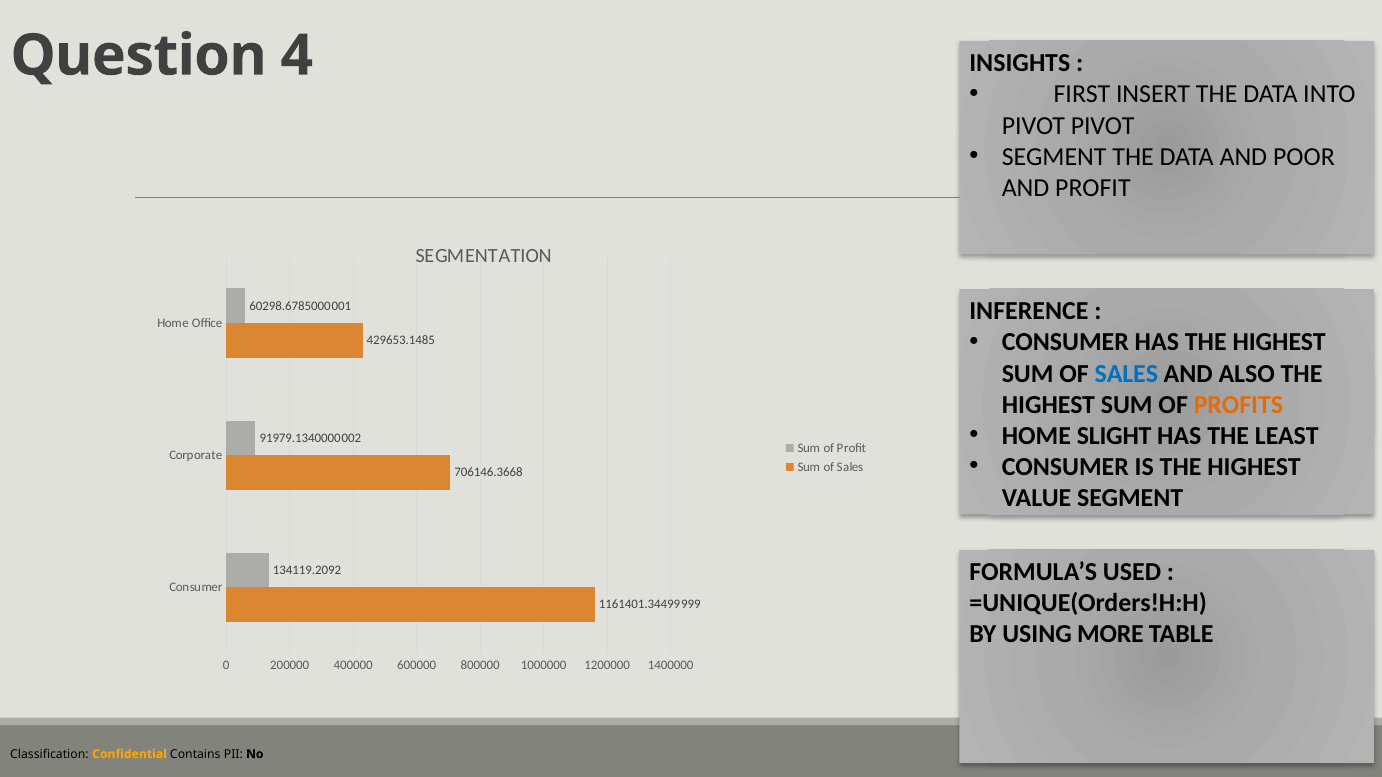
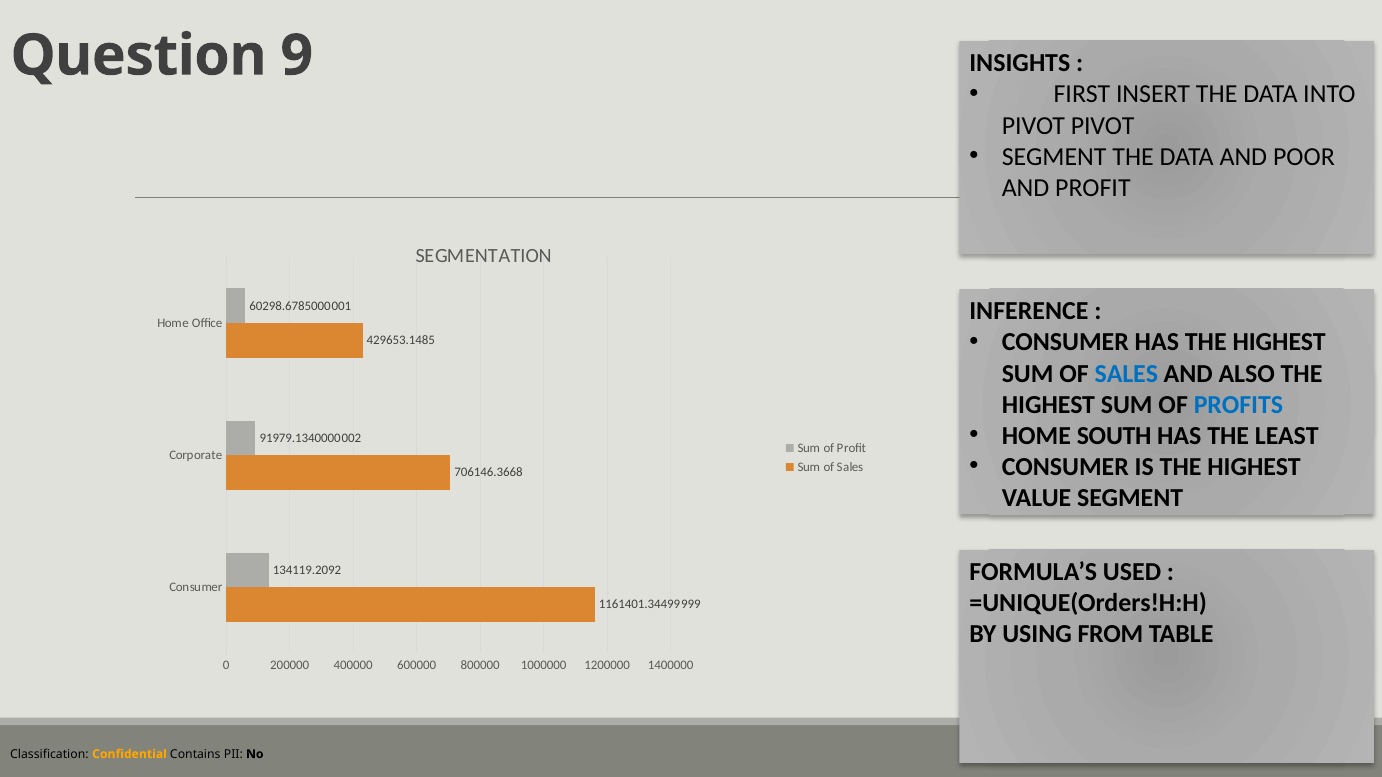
4: 4 -> 9 (297, 56)
PROFITS colour: orange -> blue (1238, 405)
SLIGHT: SLIGHT -> SOUTH (1114, 436)
MORE: MORE -> FROM (1110, 635)
